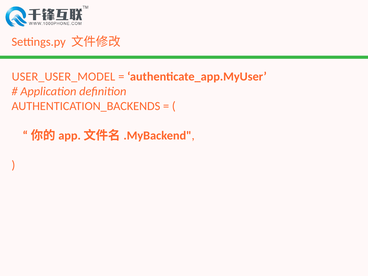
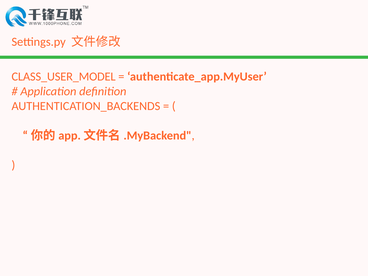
USER_USER_MODEL: USER_USER_MODEL -> CLASS_USER_MODEL (64, 77)
